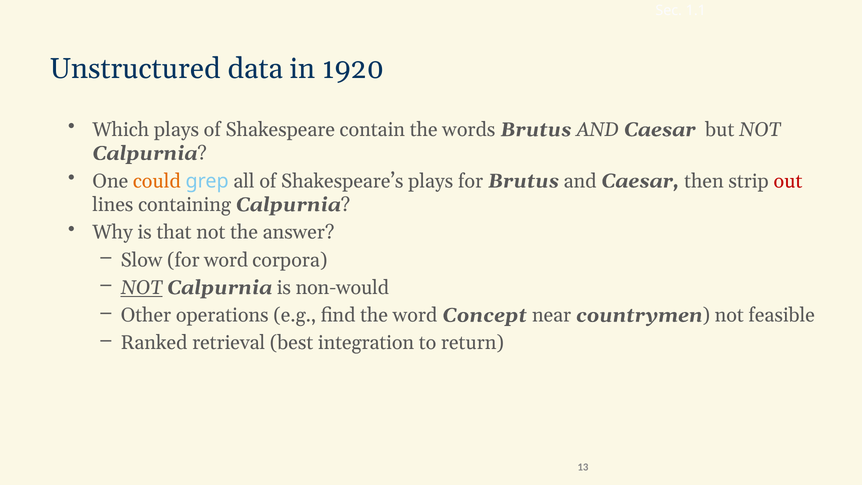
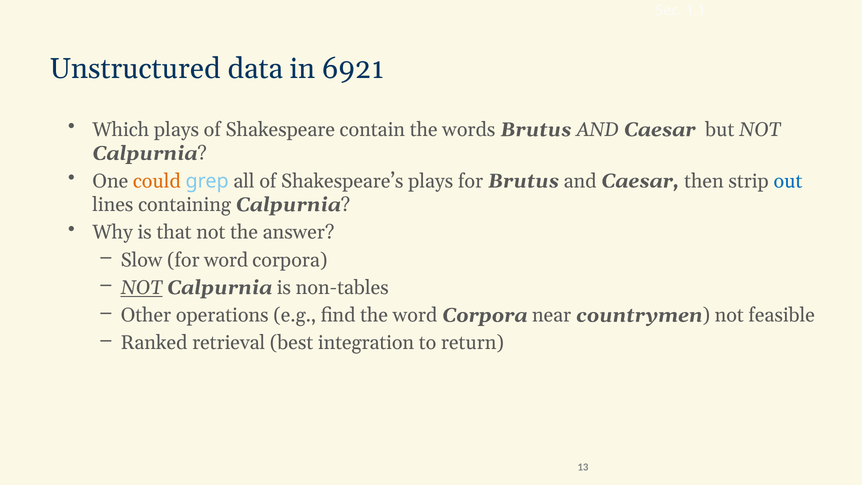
1920: 1920 -> 6921 (353, 69)
out colour: red -> blue (788, 181)
non-would: non-would -> non-tables (342, 288)
the word Concept: Concept -> Corpora (485, 315)
